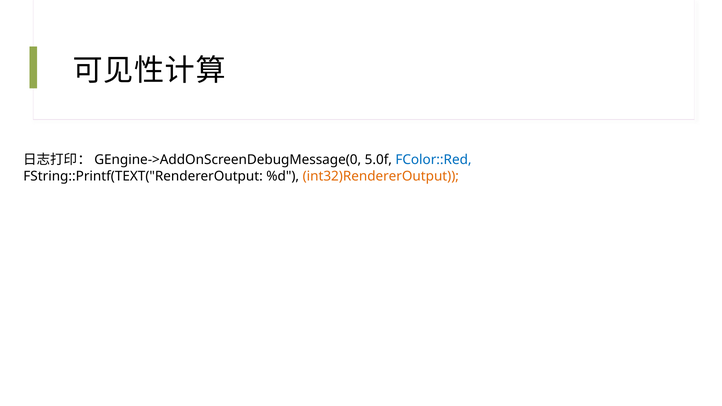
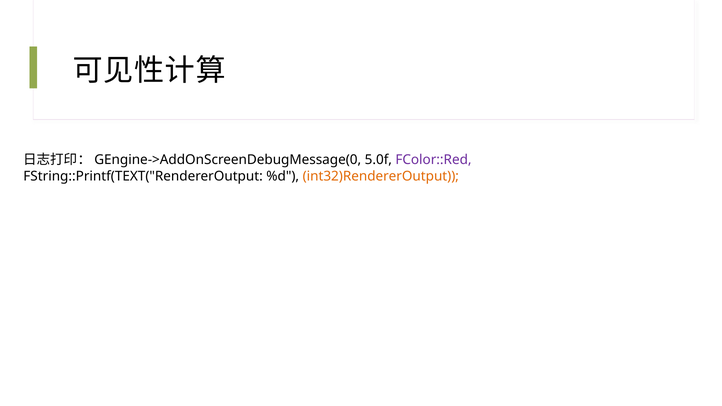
FColor::Red colour: blue -> purple (433, 160)
